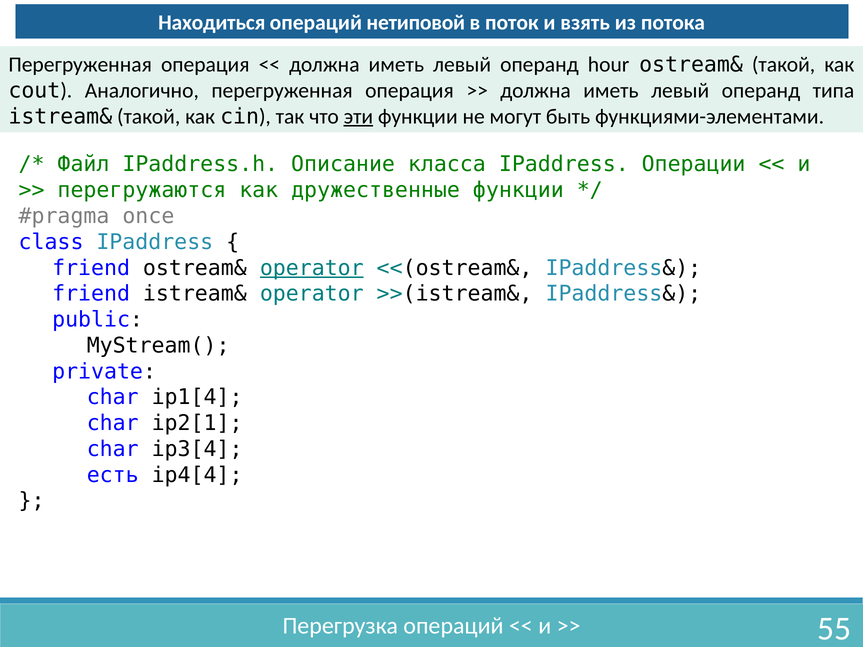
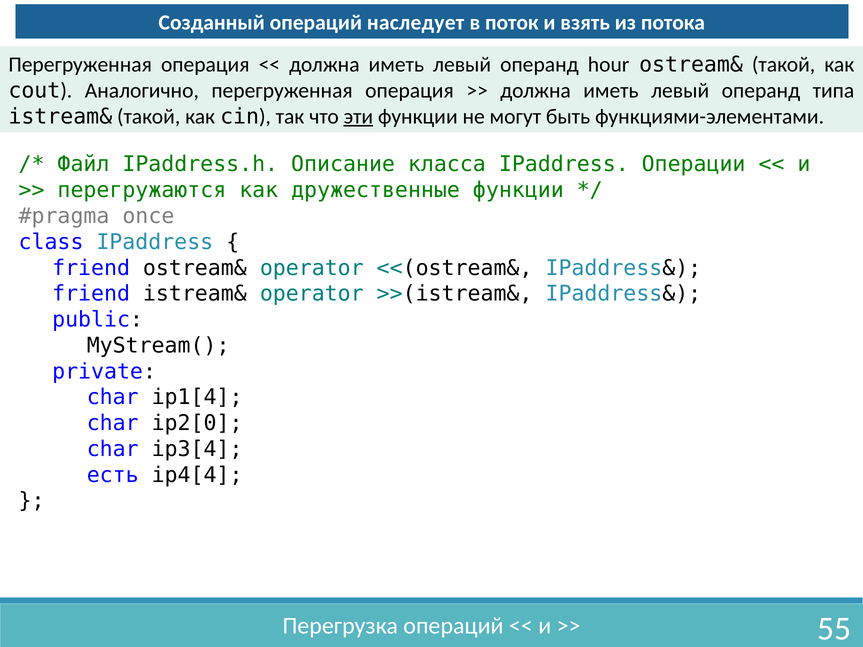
Находиться: Находиться -> Созданный (212, 23)
нетиповой: нетиповой -> наследует (416, 23)
operator underline: present -> none (312, 268)
ip2[1: ip2[1 -> ip2[0 (197, 423)
